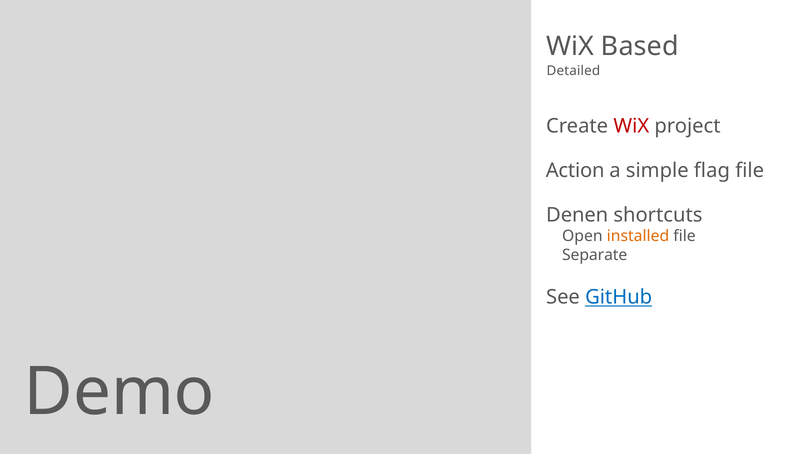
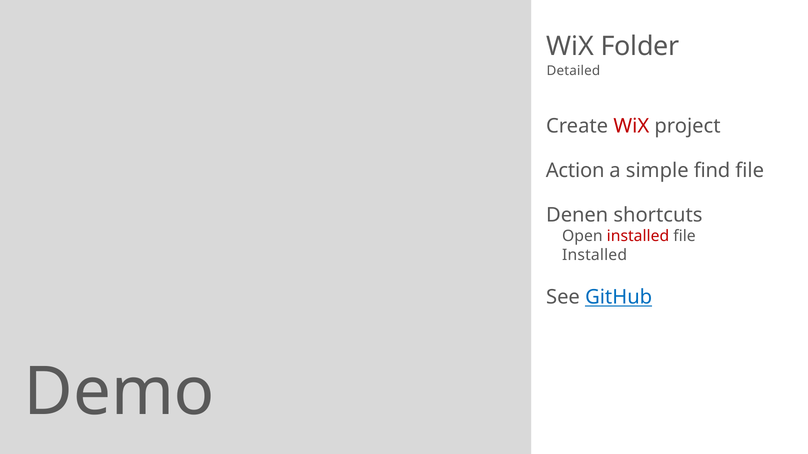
Based: Based -> Folder (640, 46)
flag: flag -> find (712, 171)
installed colour: orange -> red (638, 236)
Separate: Separate -> Installed (595, 255)
